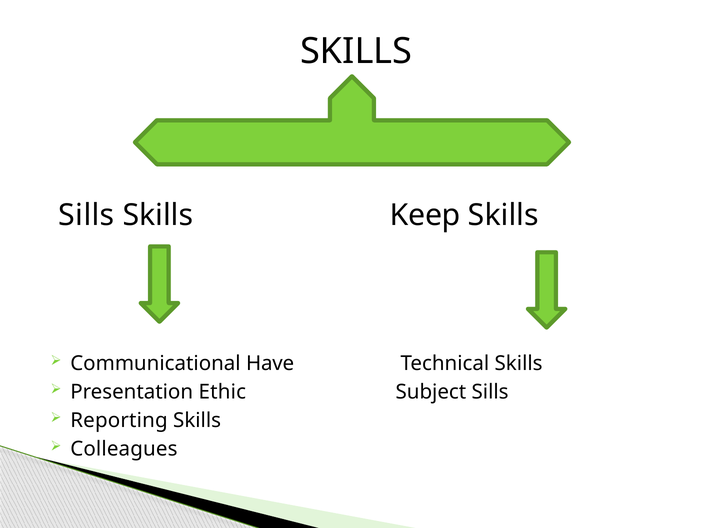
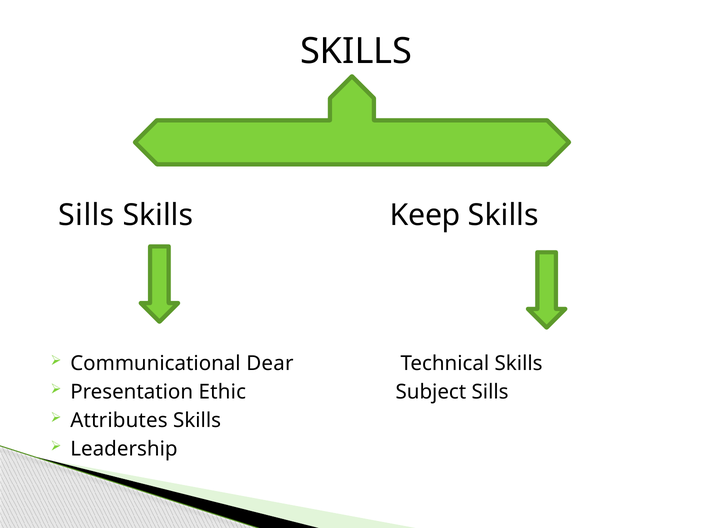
Have: Have -> Dear (270, 363)
Reporting: Reporting -> Attributes (119, 421)
Colleagues: Colleagues -> Leadership (124, 449)
